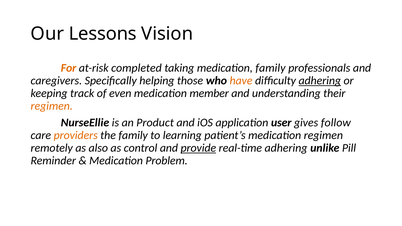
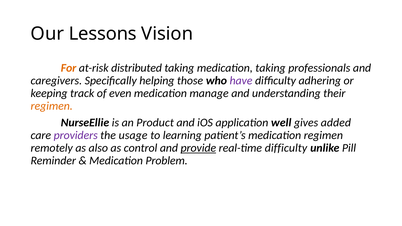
completed: completed -> distributed (137, 68)
medication family: family -> taking (271, 68)
have colour: orange -> purple (241, 81)
adhering underline: present -> none (320, 81)
member: member -> manage (209, 93)
user: user -> well (281, 123)
follow: follow -> added (336, 123)
providers colour: orange -> purple (76, 135)
the family: family -> usage (133, 135)
real-time adhering: adhering -> difficulty (286, 148)
